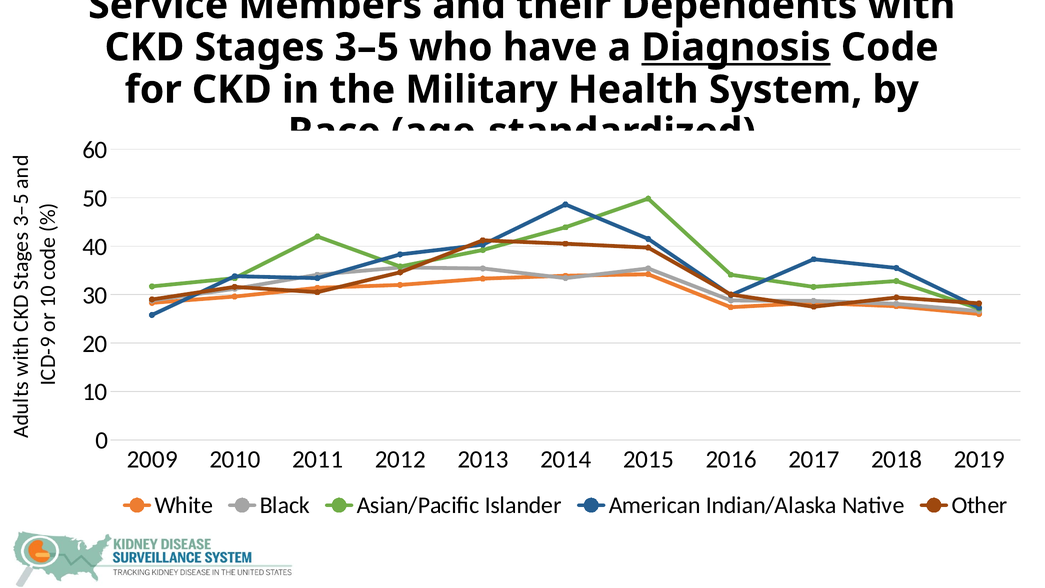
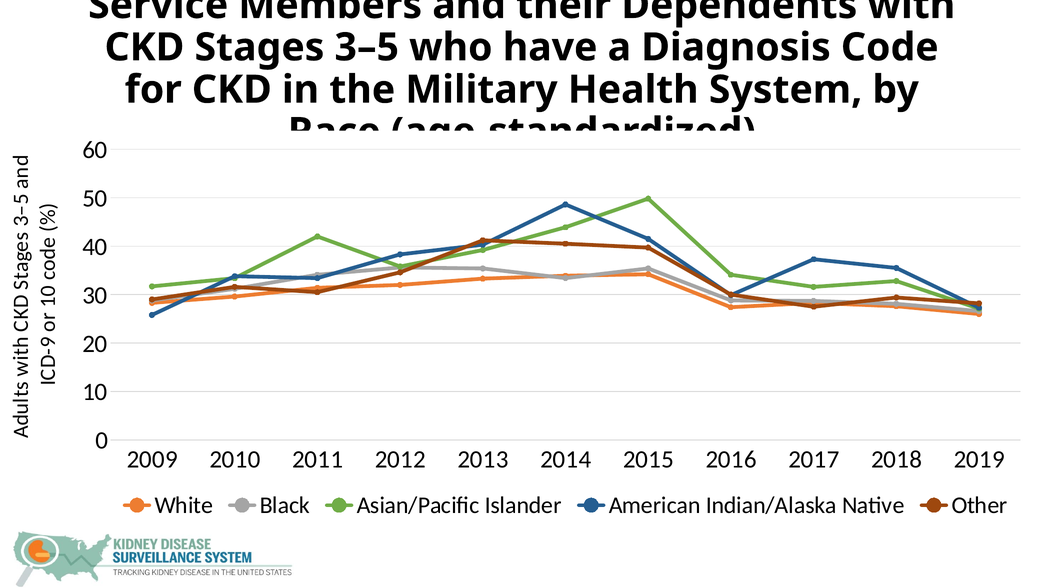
Diagnosis underline: present -> none (736, 47)
